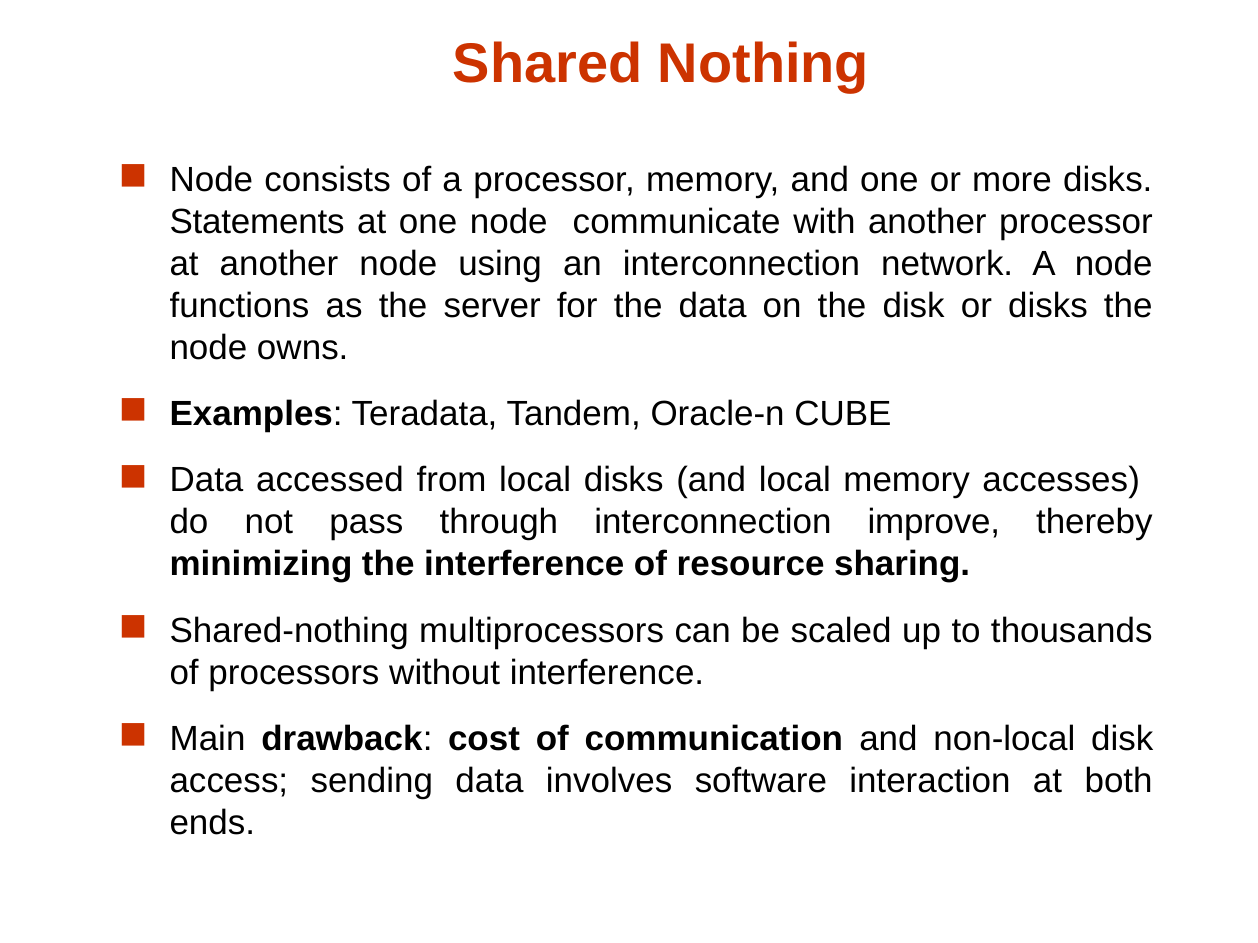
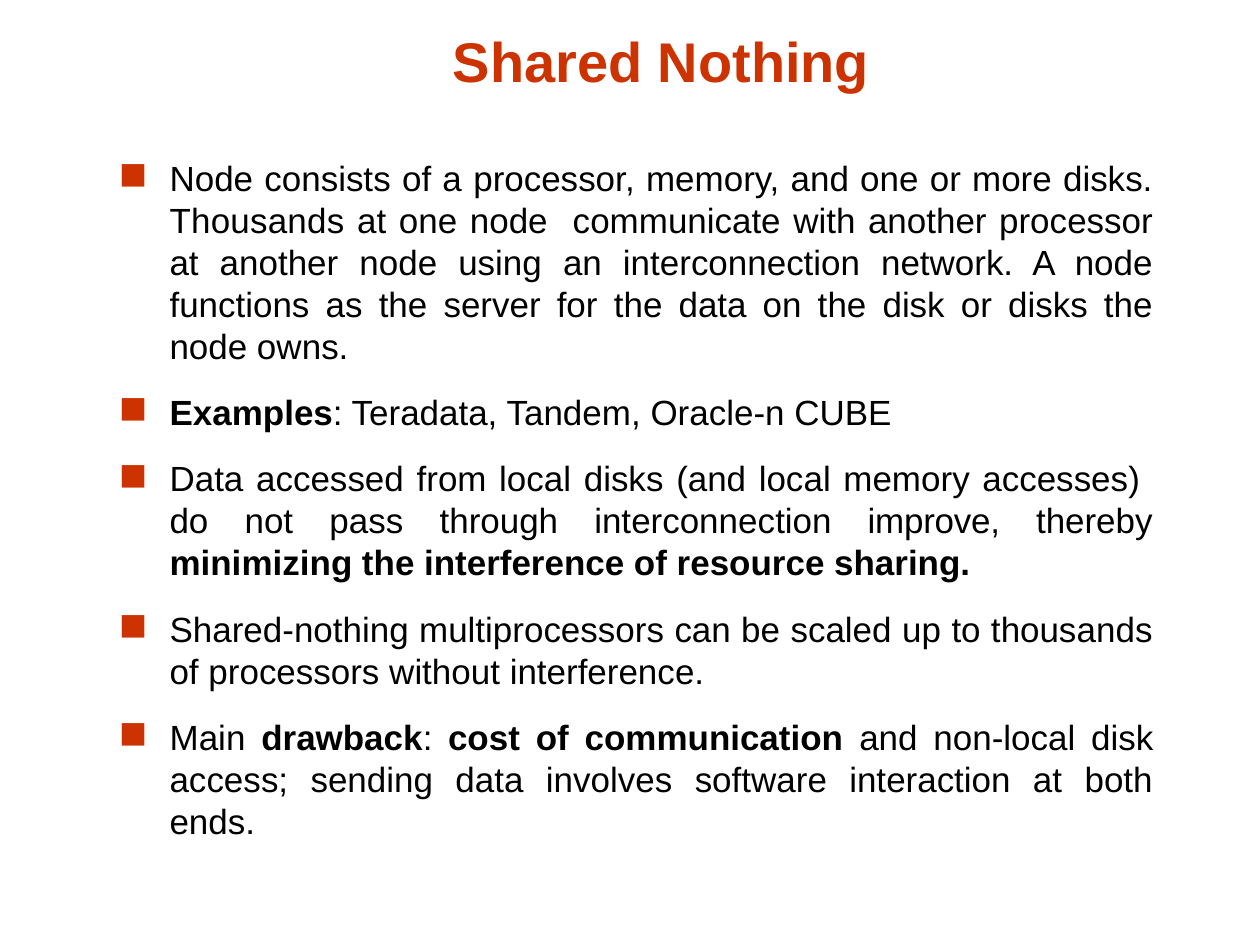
Statements: Statements -> Thousands (257, 222)
